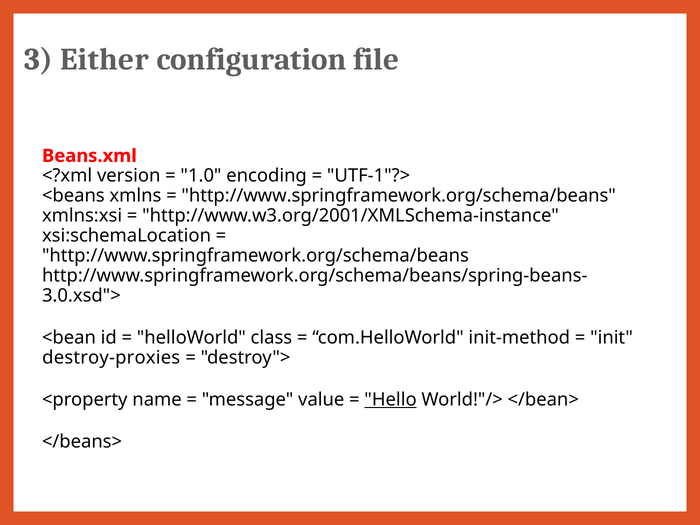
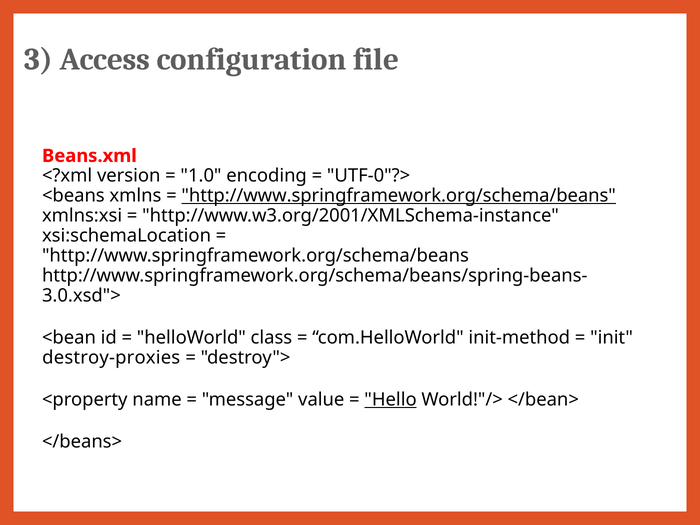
Either: Either -> Access (105, 59)
UTF-1"?>: UTF-1"?> -> UTF-0"?> (369, 176)
http://www.springframework.org/schema/beans underline: none -> present (399, 196)
